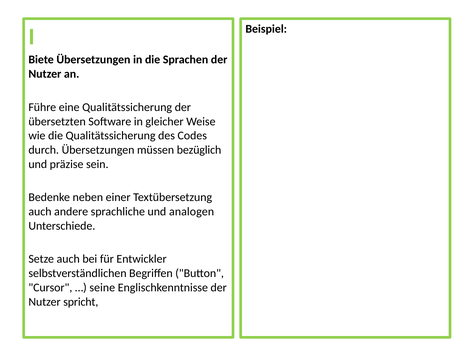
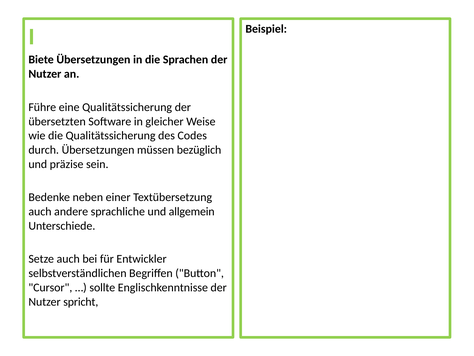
analogen: analogen -> allgemein (192, 211)
seine: seine -> sollte (102, 287)
